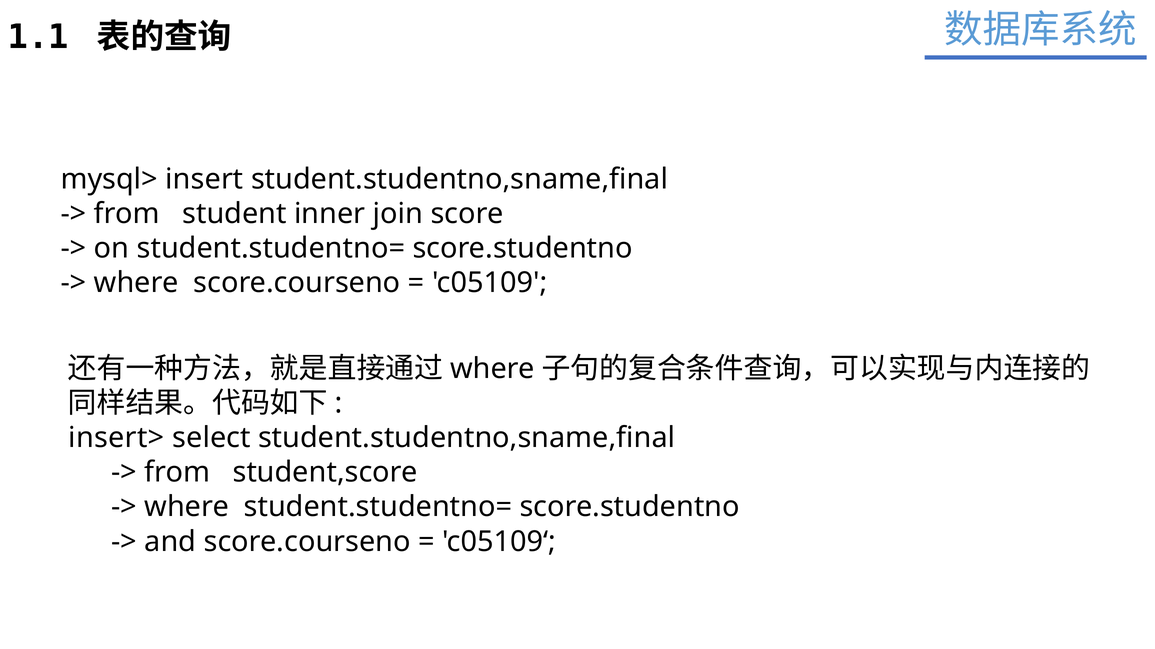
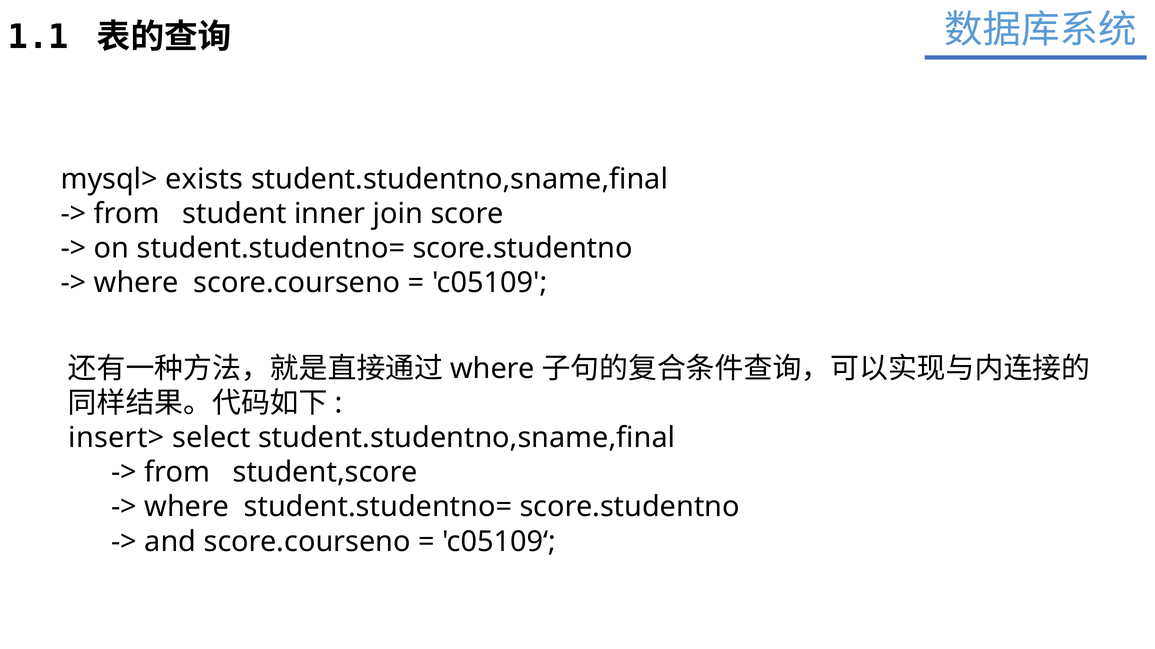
insert: insert -> exists (204, 179)
